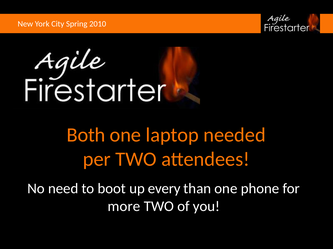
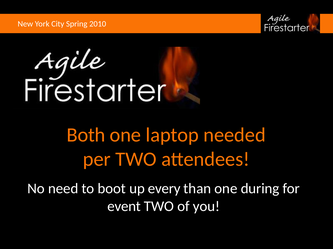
phone: phone -> during (260, 189)
more: more -> event (124, 207)
